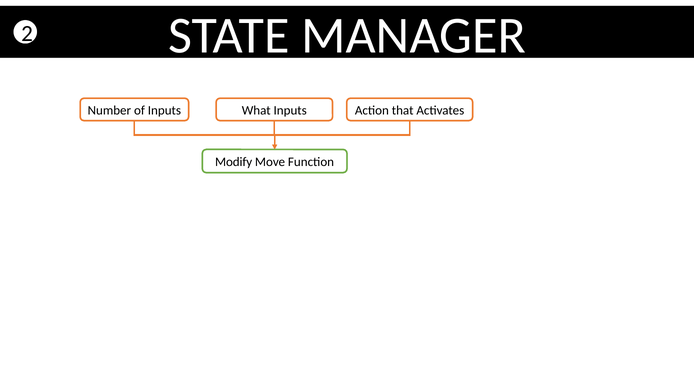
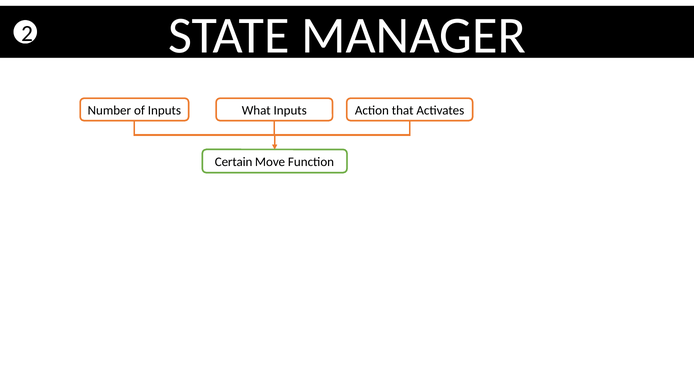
Modify: Modify -> Certain (234, 162)
